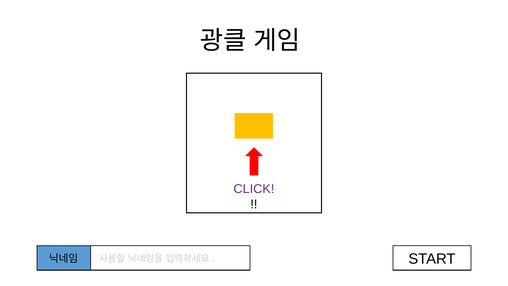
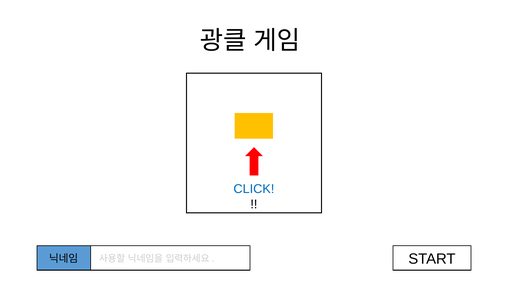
CLICK colour: purple -> blue (254, 189)
